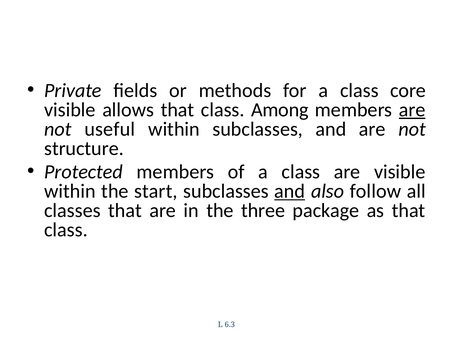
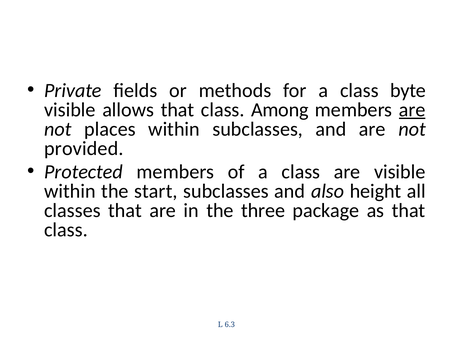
core: core -> byte (408, 90)
useful: useful -> places (110, 129)
structure: structure -> provided (84, 148)
and underline: present -> none (290, 191)
follow: follow -> height (376, 191)
